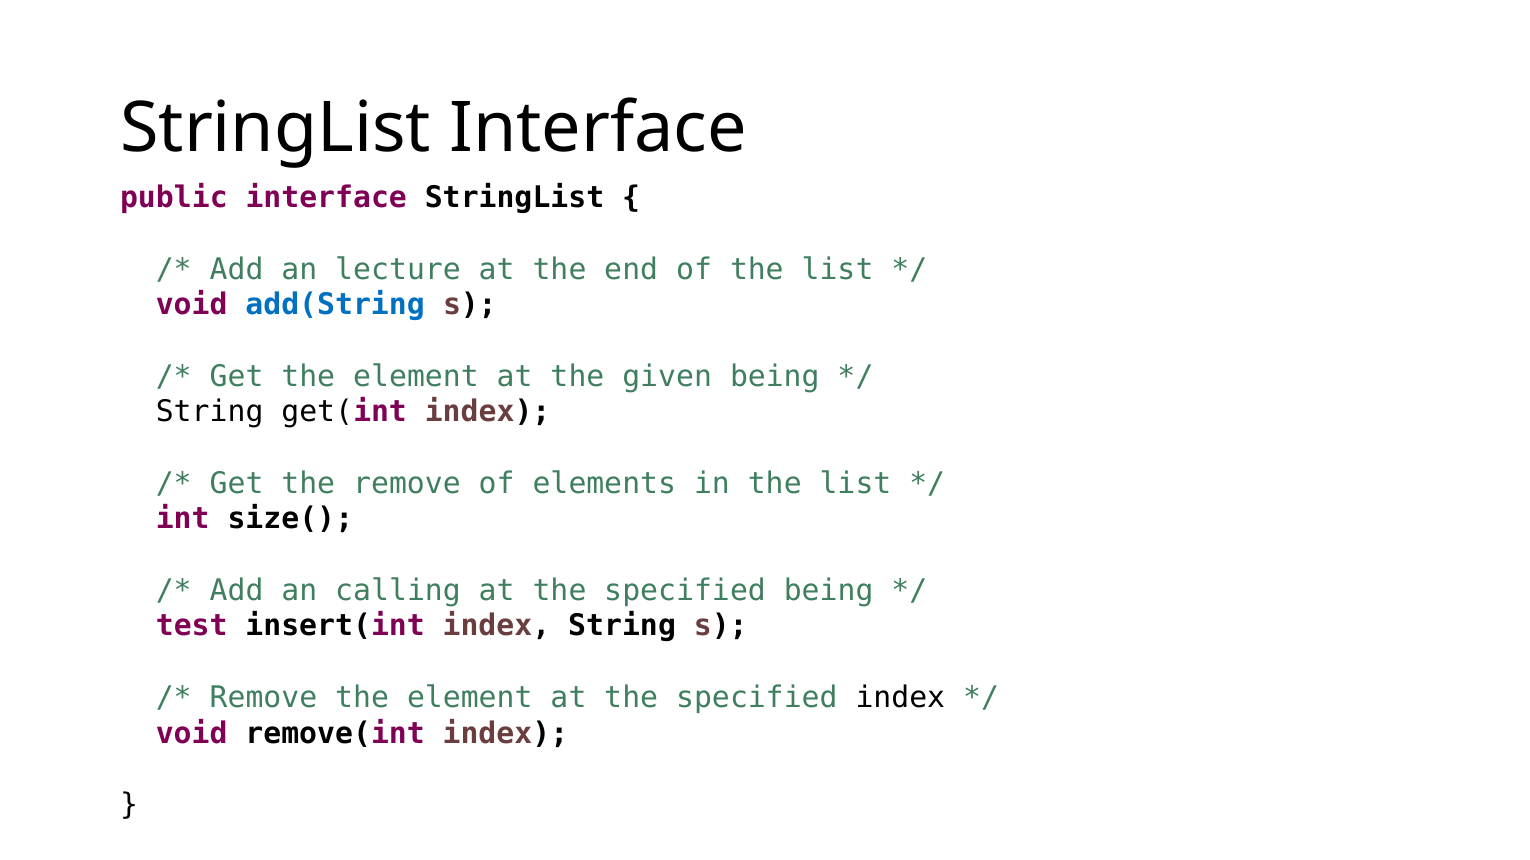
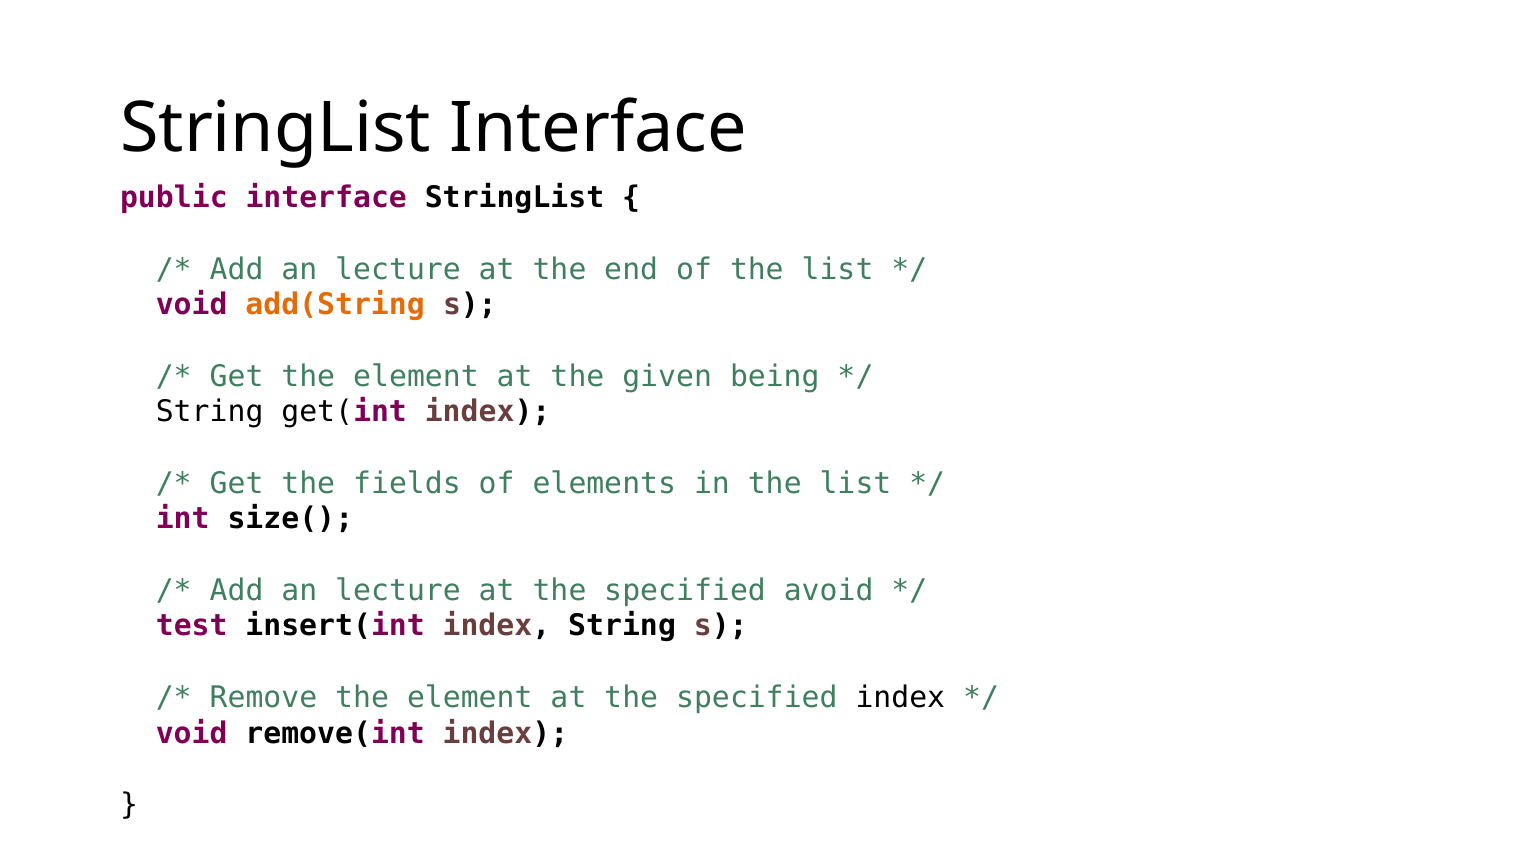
add(String colour: blue -> orange (335, 305)
the remove: remove -> fields (407, 484)
calling: calling -> lecture (398, 591)
specified being: being -> avoid (829, 591)
